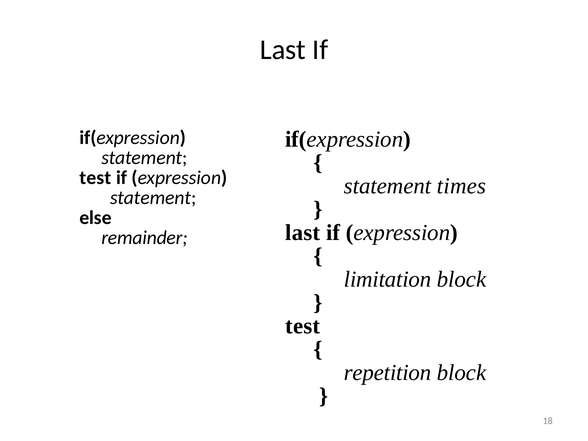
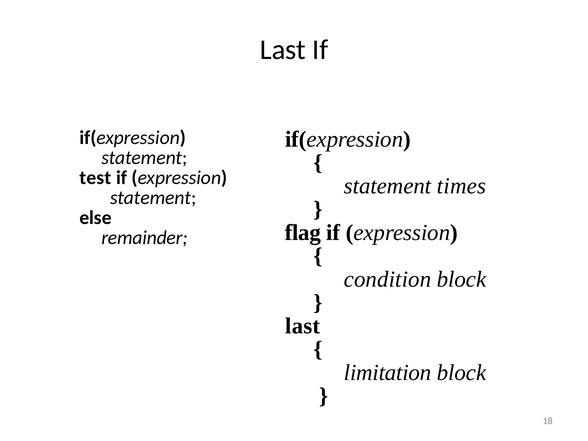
last: last -> flag (303, 232)
limitation: limitation -> condition (387, 279)
test: test -> last (303, 326)
repetition: repetition -> limitation (388, 372)
